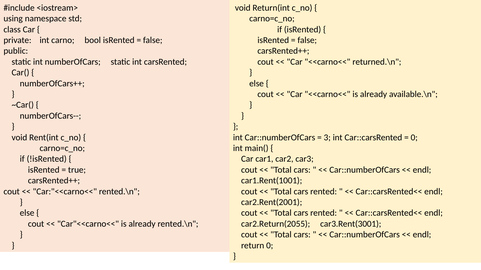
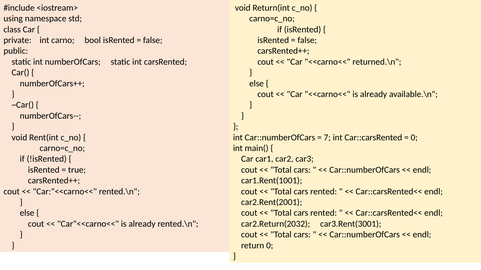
3: 3 -> 7 (327, 138)
car2.Return(2055: car2.Return(2055 -> car2.Return(2032 (276, 224)
